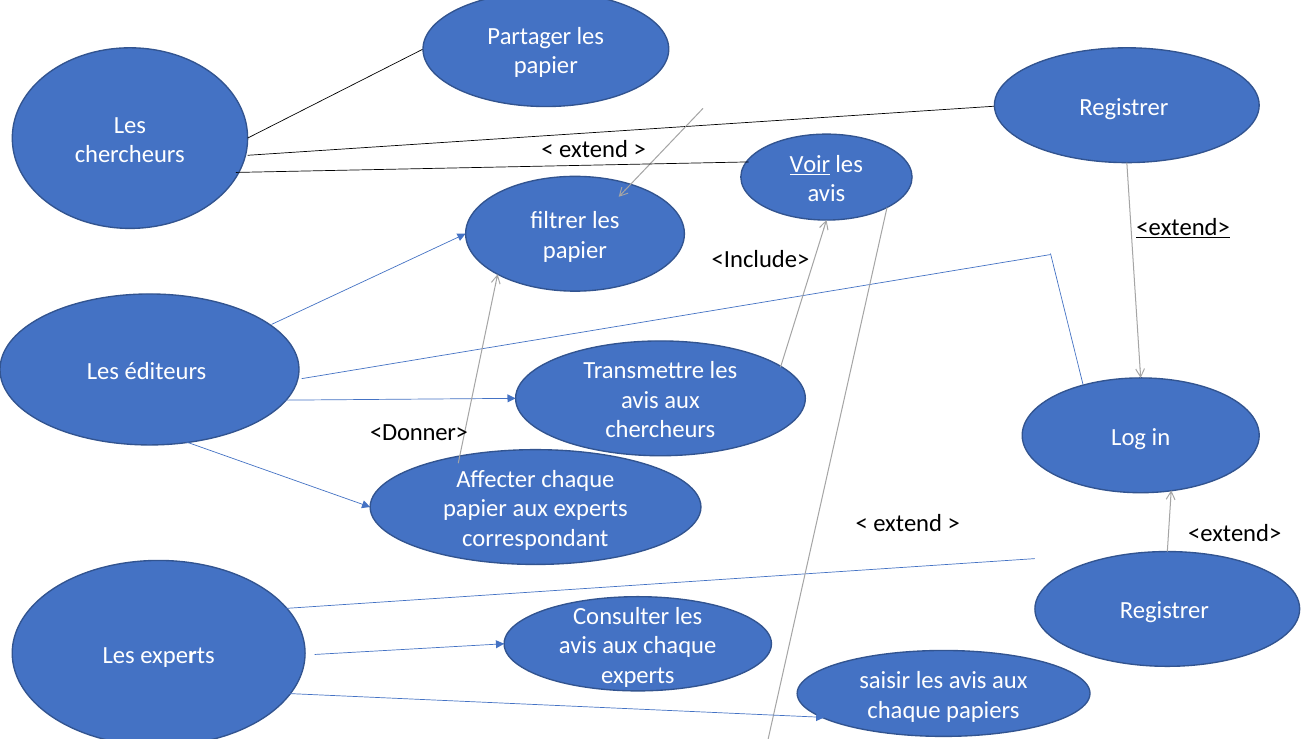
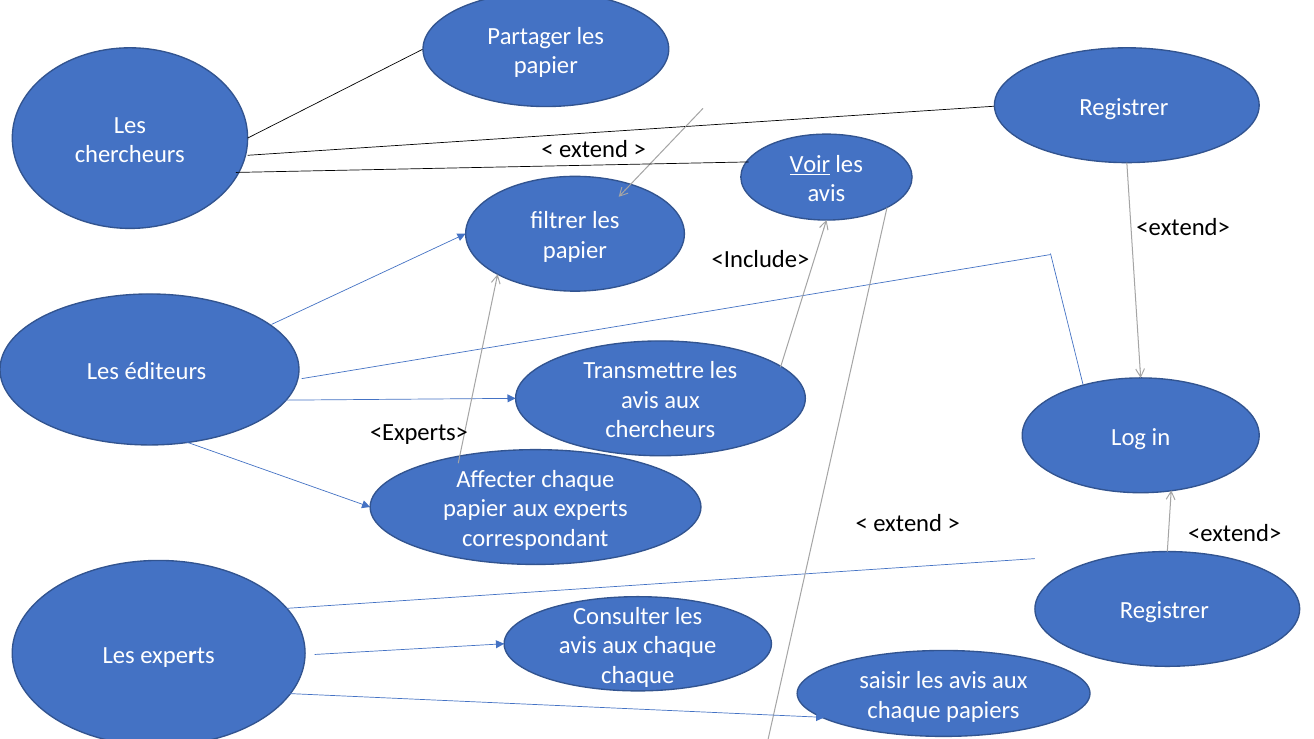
<extend> underline: present -> none (1183, 227)
<Donner>: <Donner> -> <Experts> (419, 433)
experts: experts -> chaque (638, 675)
